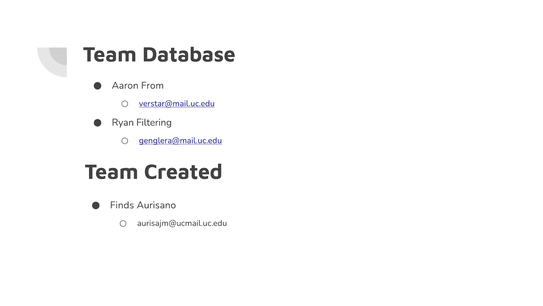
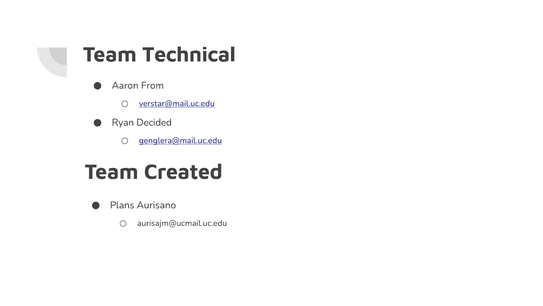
Database: Database -> Technical (189, 54)
Filtering: Filtering -> Decided (154, 122)
Finds: Finds -> Plans (122, 205)
